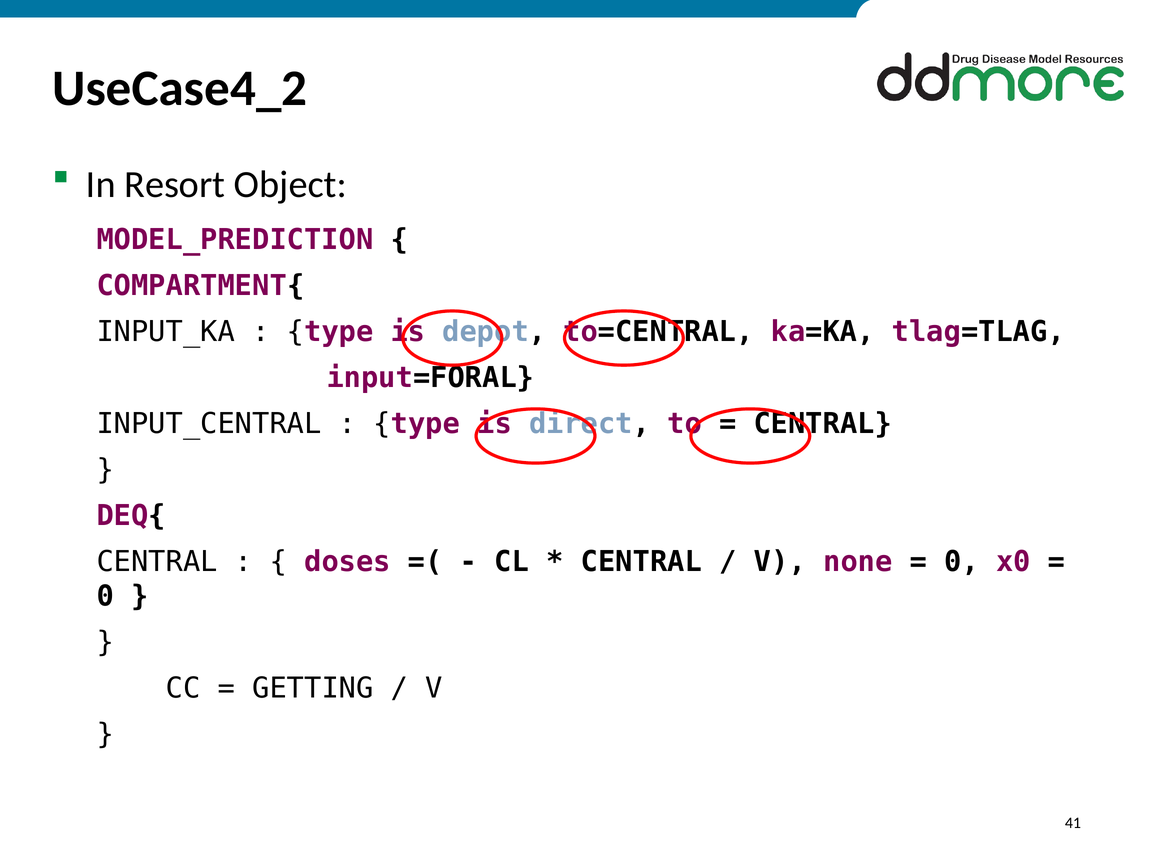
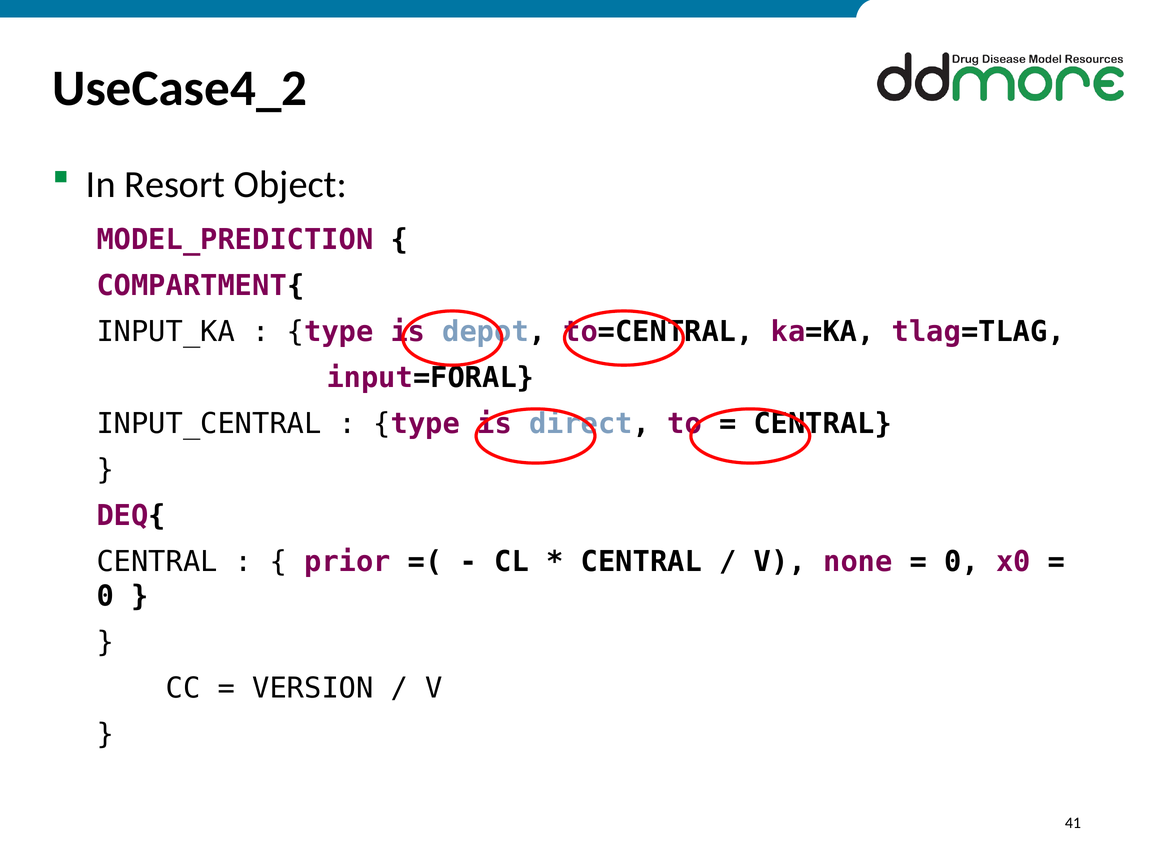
doses: doses -> prior (348, 561)
GETTING: GETTING -> VERSION (313, 688)
